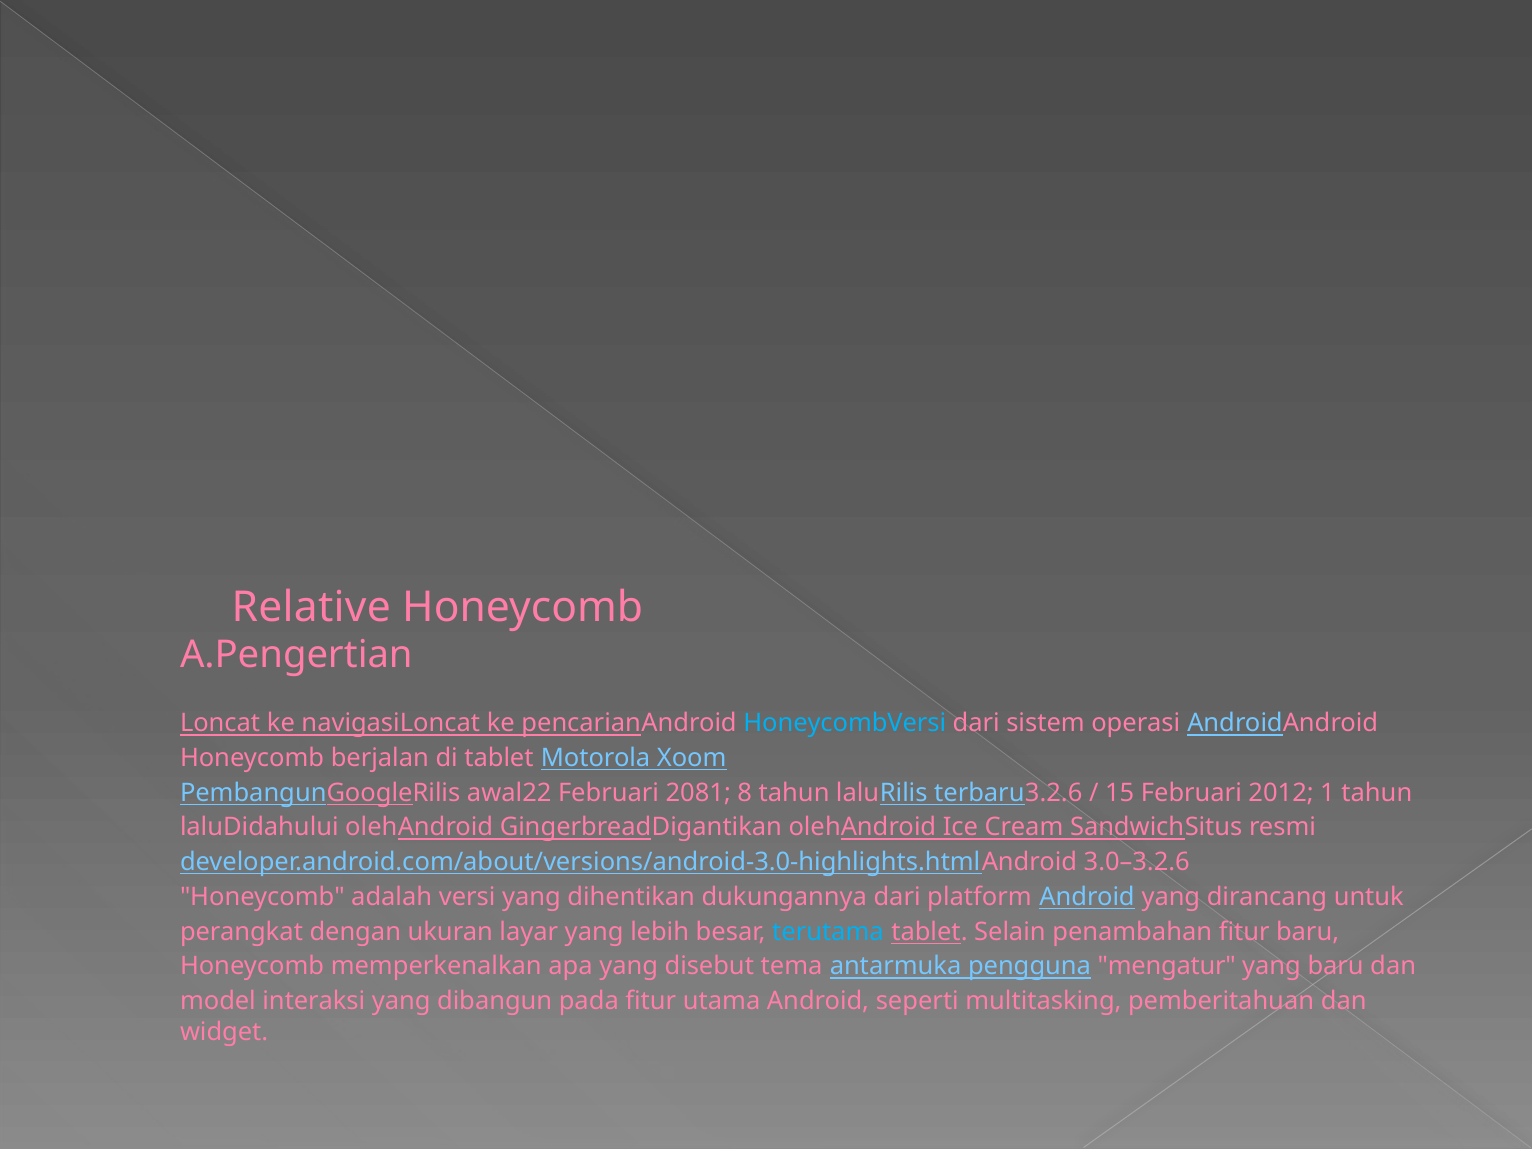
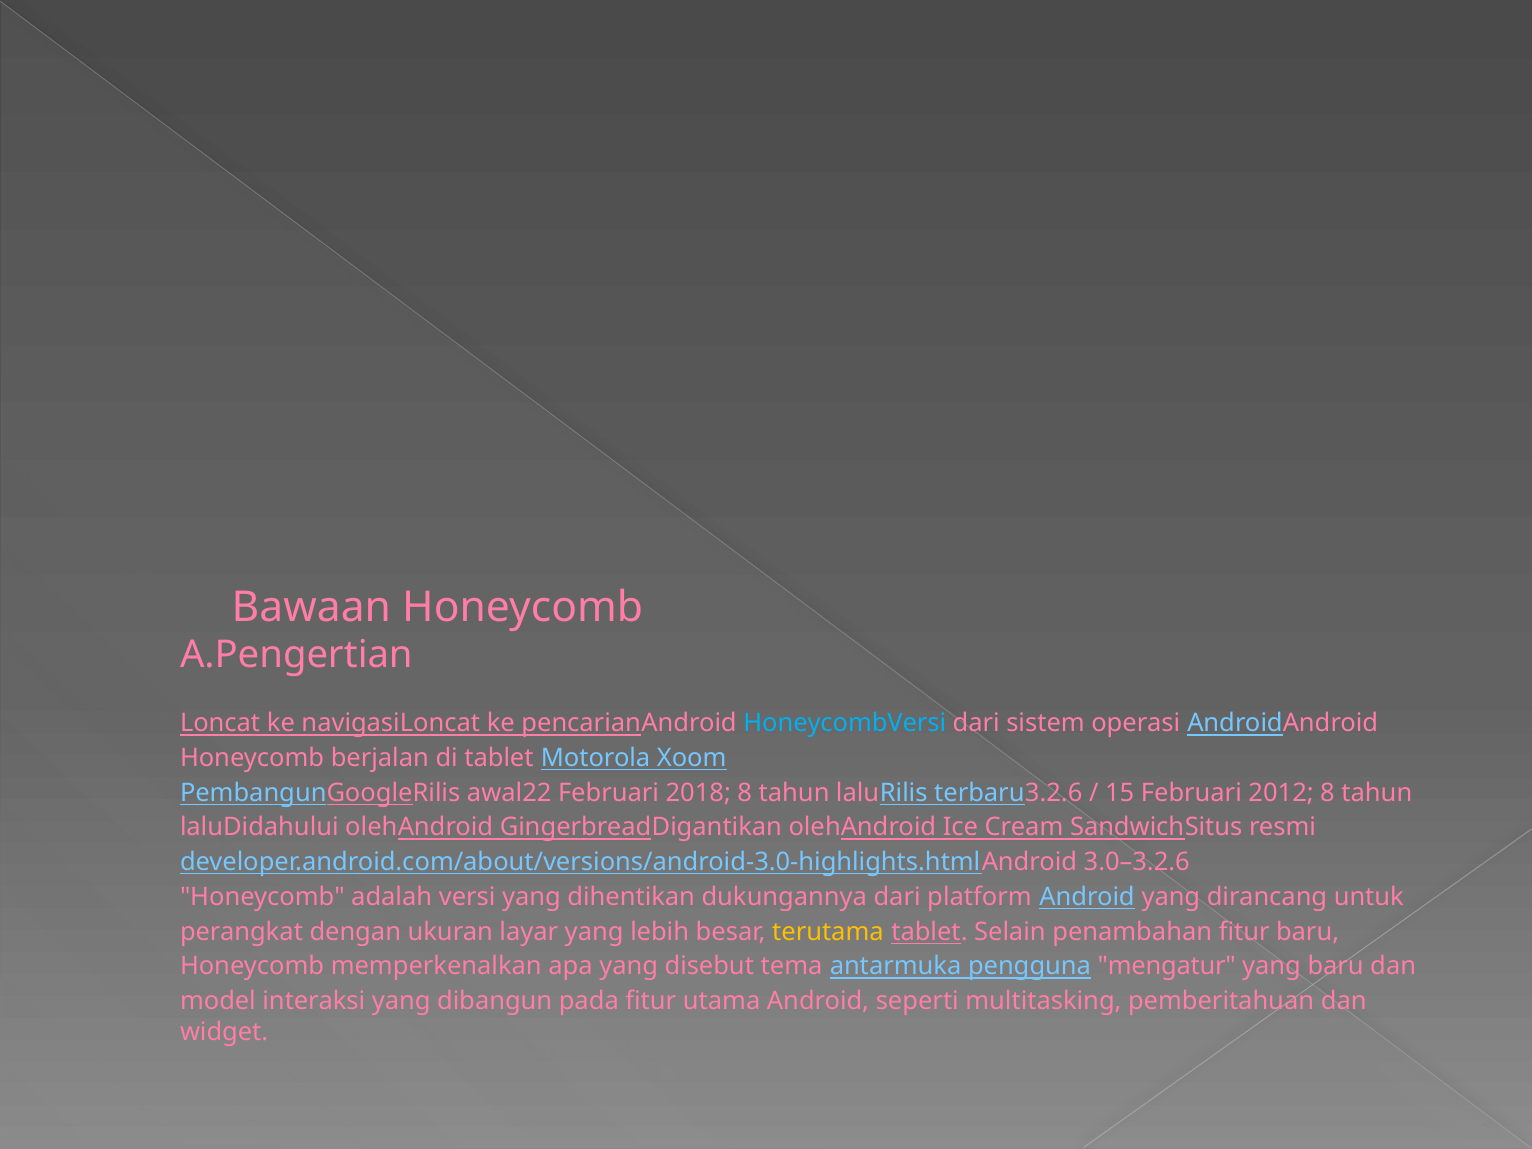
Relative: Relative -> Bawaan (311, 607)
2081: 2081 -> 2018 (698, 793)
2012 1: 1 -> 8 (1328, 793)
terutama colour: light blue -> yellow (828, 932)
